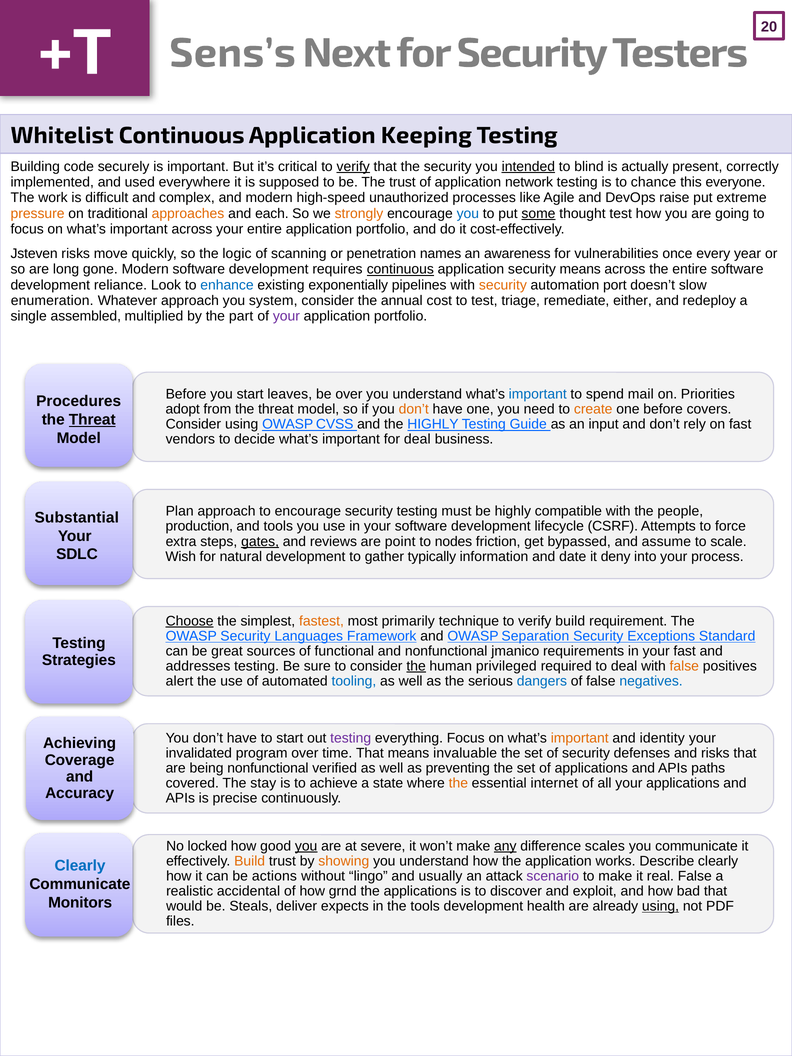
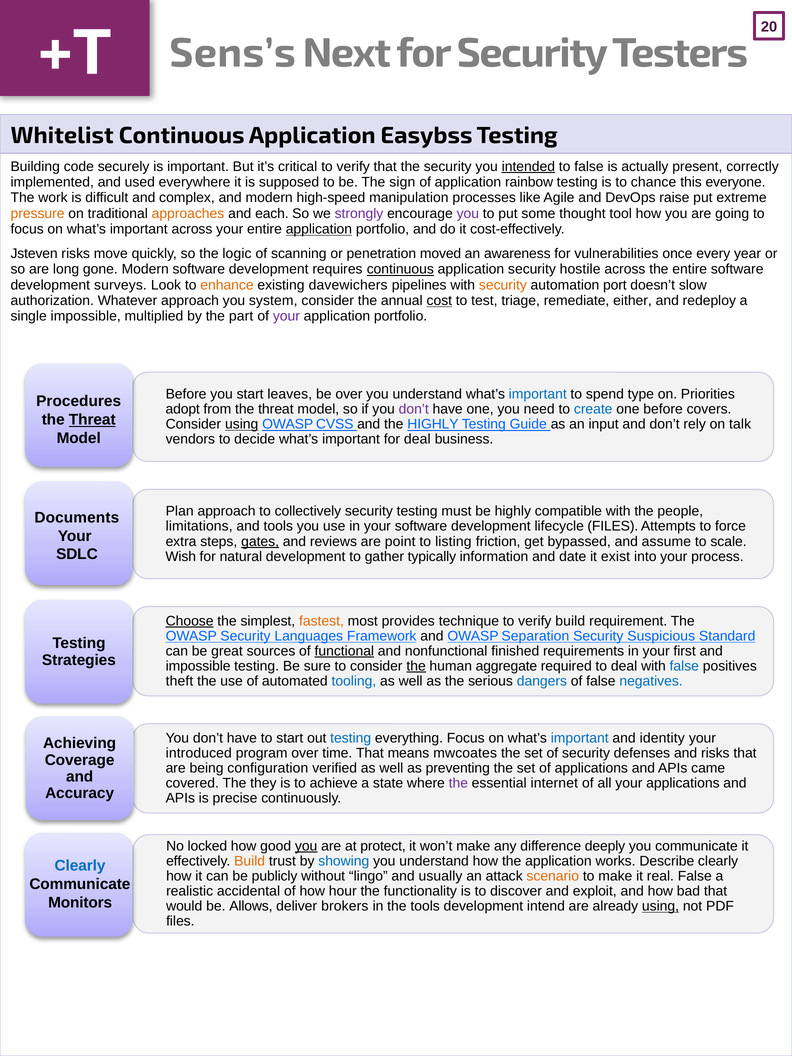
Keeping: Keeping -> Easybss (426, 135)
verify underline: present -> none (353, 167)
to blind: blind -> false (589, 167)
The trust: trust -> sign (402, 182)
network: network -> rainbow (529, 182)
unauthorized: unauthorized -> manipulation (409, 198)
strongly colour: orange -> purple (359, 214)
you colour: blue -> purple (468, 214)
some underline: present -> none (538, 214)
thought test: test -> tool (621, 214)
application underline: none -> present (319, 229)
names: names -> moved (441, 254)
security means: means -> hostile (580, 269)
reliance: reliance -> surveys (120, 285)
enhance colour: blue -> orange (227, 285)
exponentially: exponentially -> davewichers (348, 285)
enumeration: enumeration -> authorization (52, 301)
cost underline: none -> present (439, 301)
single assembled: assembled -> impossible (86, 316)
mail: mail -> type (641, 394)
don’t colour: orange -> purple (414, 409)
create colour: orange -> blue (593, 409)
using underline: none -> present (242, 424)
on fast: fast -> talk (740, 424)
to encourage: encourage -> collectively (308, 511)
Substantial: Substantial -> Documents (77, 517)
production: production -> limitations (199, 526)
lifecycle CSRF: CSRF -> FILES (613, 526)
nodes: nodes -> listing (453, 541)
deny: deny -> exist (616, 556)
primarily: primarily -> provides (408, 621)
Exceptions: Exceptions -> Suspicious (661, 636)
functional underline: none -> present (344, 651)
jmanico: jmanico -> finished (515, 651)
your fast: fast -> first (685, 651)
addresses: addresses -> impossible (198, 666)
privileged: privileged -> aggregate (506, 666)
false colour: orange -> blue (684, 666)
alert: alert -> theft (179, 681)
testing colour: purple -> blue (351, 738)
important colour: orange -> blue (580, 738)
invalidated: invalidated -> introduced (199, 753)
invaluable: invaluable -> mwcoates (465, 753)
being nonfunctional: nonfunctional -> configuration (268, 768)
paths: paths -> came (708, 768)
stay: stay -> they (263, 783)
the colour: orange -> purple (458, 783)
severe: severe -> protect (383, 846)
any underline: present -> none (505, 846)
scales: scales -> deeply (605, 846)
showing colour: orange -> blue (344, 861)
actions: actions -> publicly (275, 876)
scenario colour: purple -> orange (553, 876)
grnd: grnd -> hour (343, 891)
the applications: applications -> functionality (420, 891)
Steals: Steals -> Allows (251, 906)
expects: expects -> brokers (345, 906)
health: health -> intend (546, 906)
